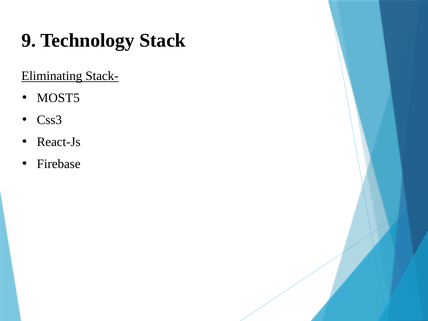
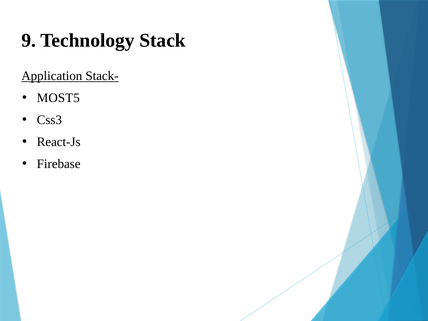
Eliminating: Eliminating -> Application (52, 76)
